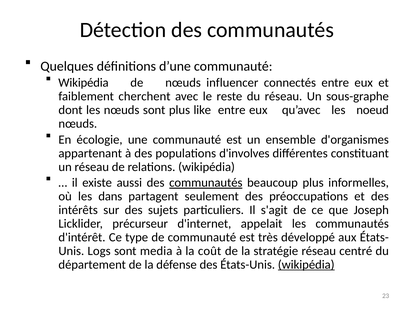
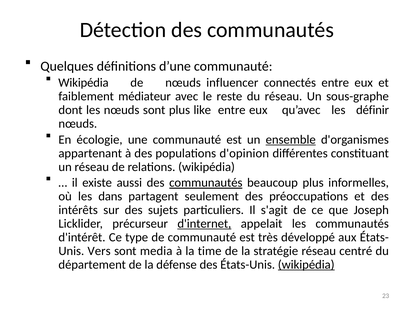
cherchent: cherchent -> médiateur (145, 97)
noeud: noeud -> définir (373, 110)
ensemble underline: none -> present (291, 140)
d'involves: d'involves -> d'opinion (244, 153)
d'internet underline: none -> present (204, 224)
Logs: Logs -> Vers (99, 251)
coût: coût -> time (210, 251)
